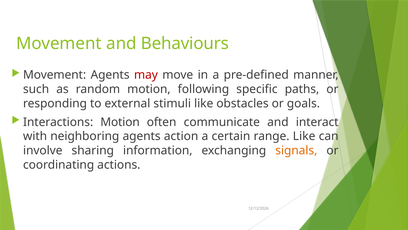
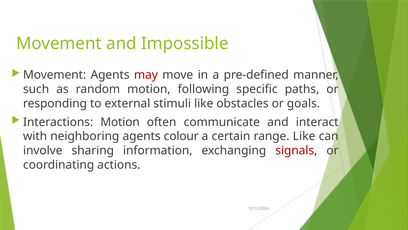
Behaviours: Behaviours -> Impossible (185, 43)
action: action -> colour (181, 136)
signals colour: orange -> red (296, 150)
